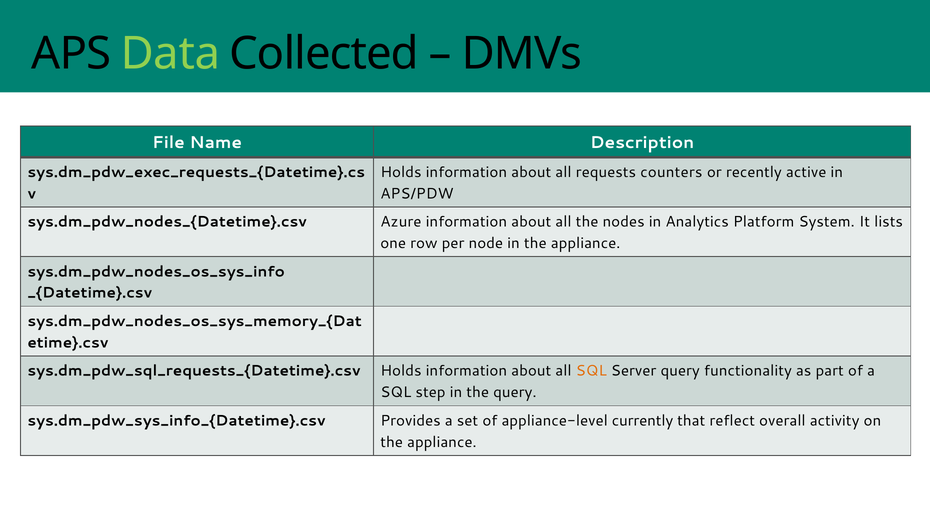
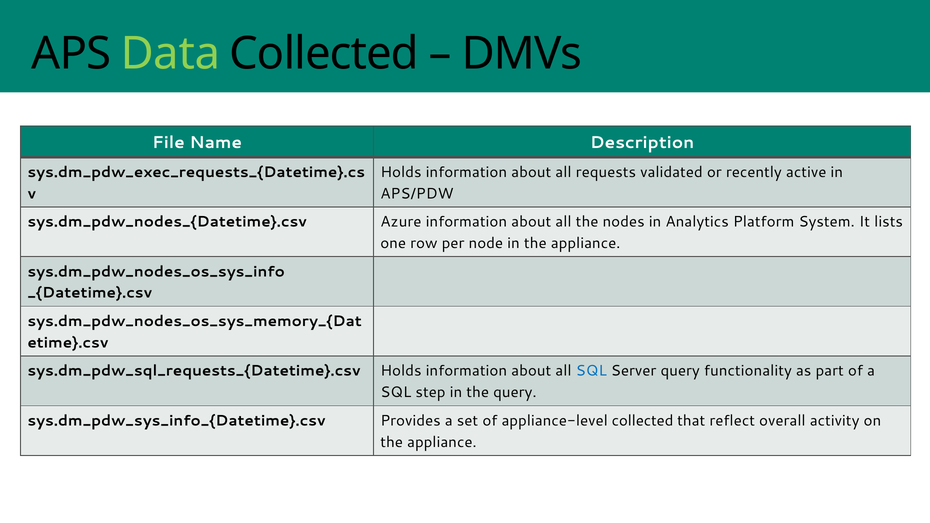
counters: counters -> validated (671, 172)
SQL colour: orange -> blue (591, 371)
appliance-level currently: currently -> collected (643, 421)
